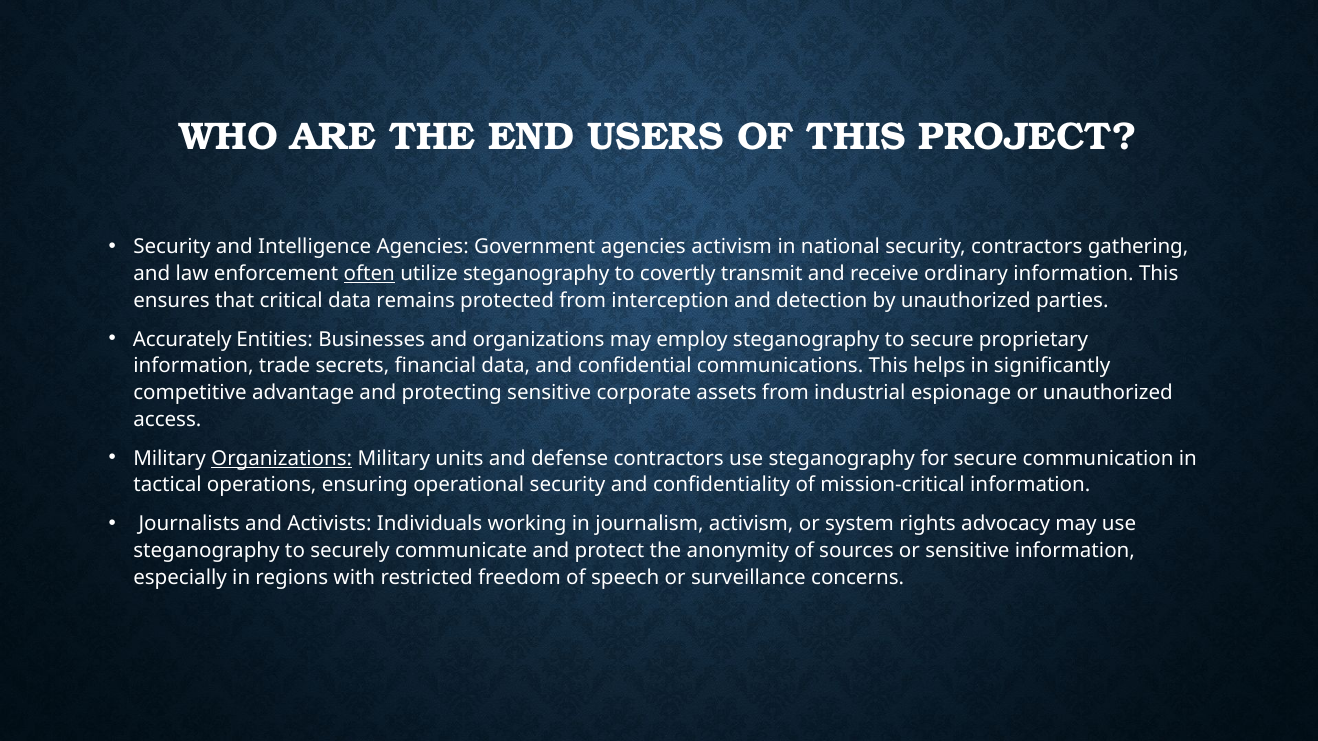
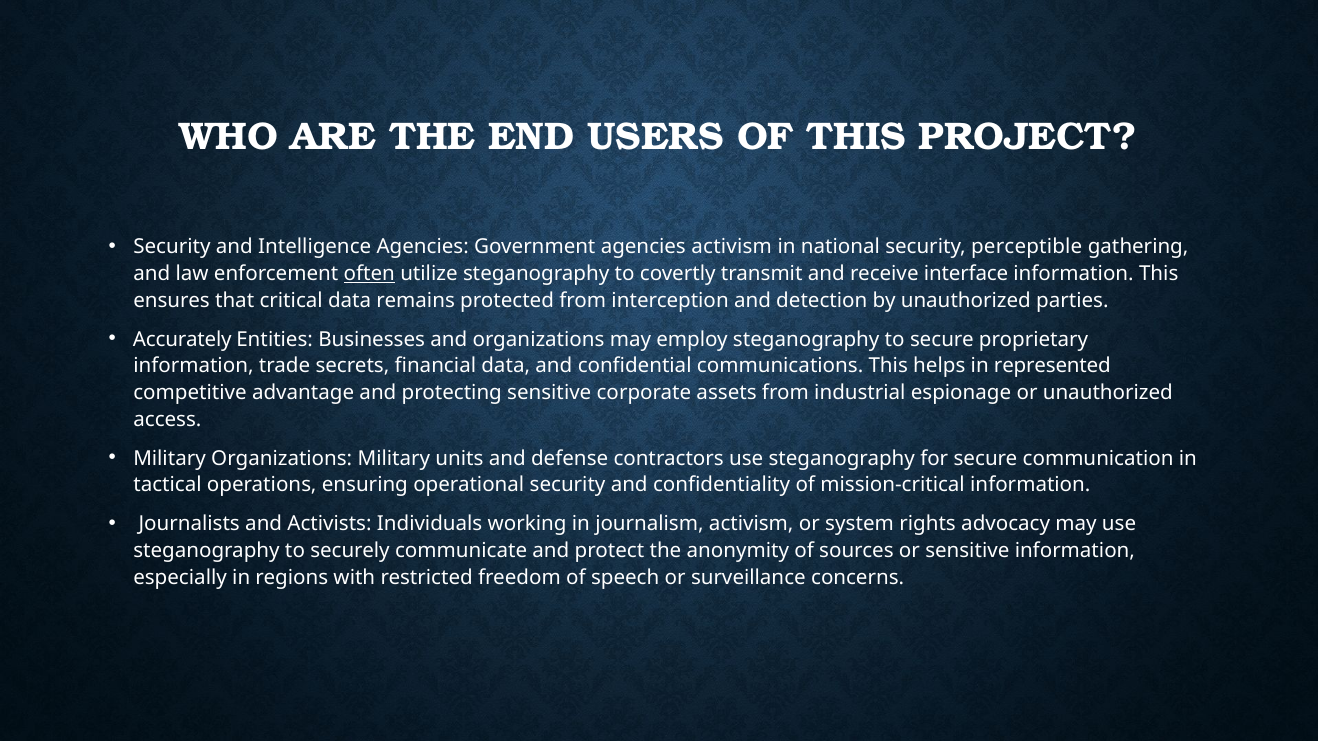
security contractors: contractors -> perceptible (1027, 247)
ordinary: ordinary -> interface (966, 274)
significantly: significantly -> represented (1052, 366)
Organizations underline: present -> none (282, 459)
